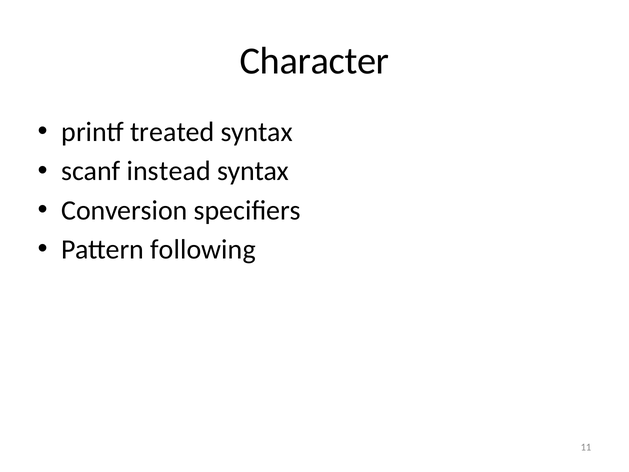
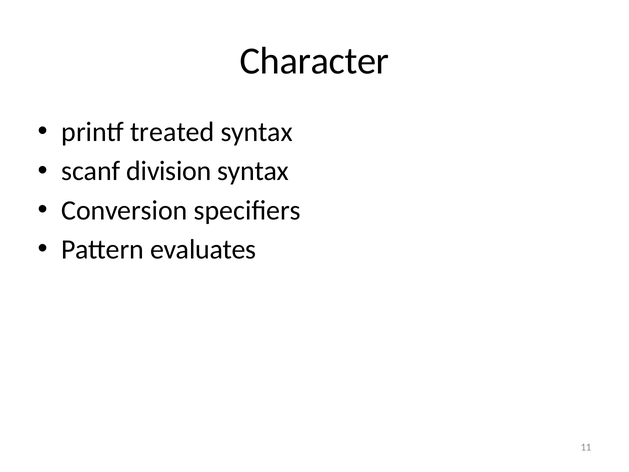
instead: instead -> division (169, 171)
following: following -> evaluates (203, 250)
